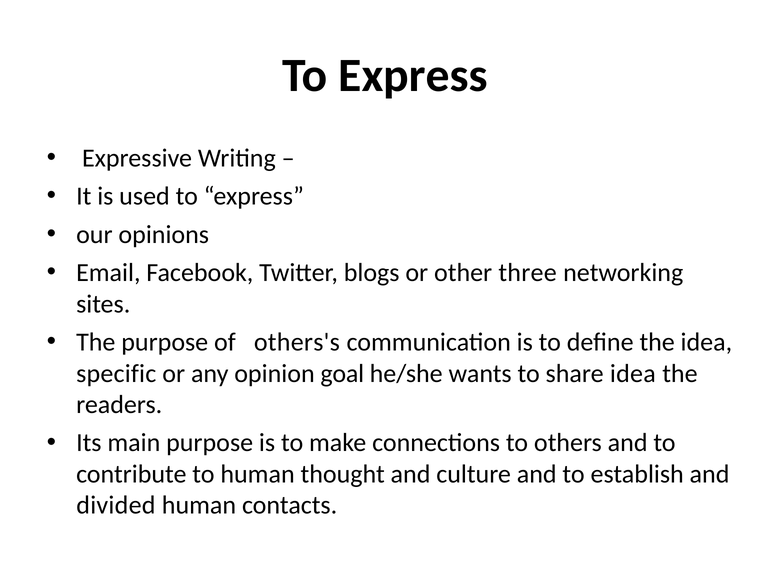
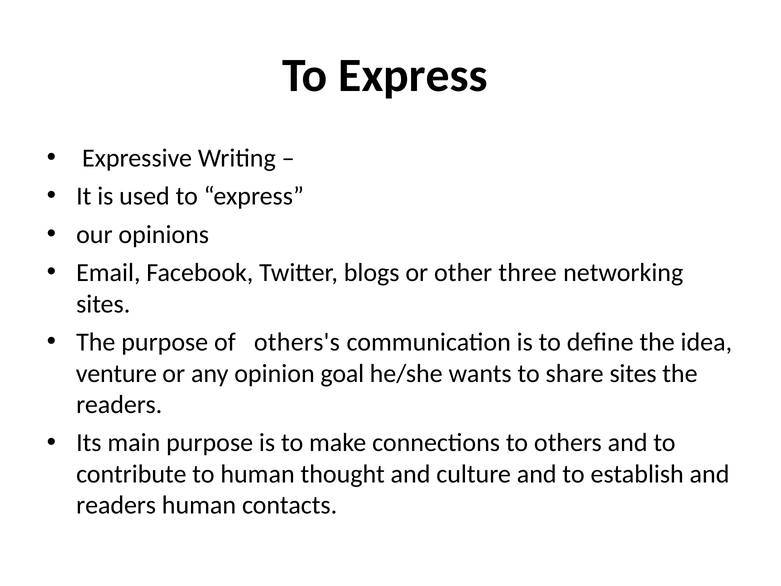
specific: specific -> venture (116, 373)
share idea: idea -> sites (633, 373)
divided: divided -> readers (116, 505)
